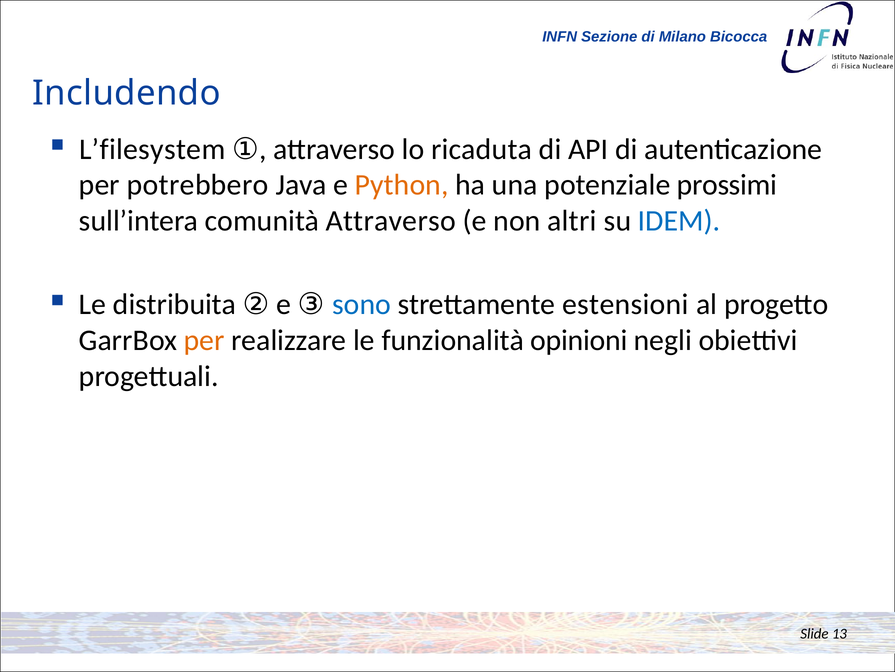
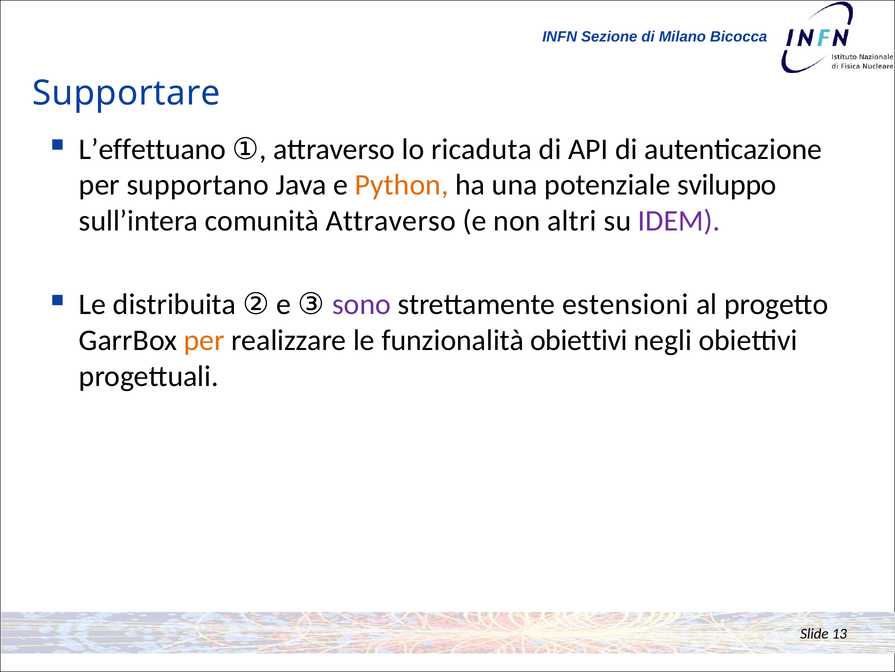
Includendo: Includendo -> Supportare (126, 93)
L’filesystem: L’filesystem -> L’effettuano (152, 149)
potrebbero: potrebbero -> supportano (198, 185)
prossimi: prossimi -> sviluppo (727, 185)
IDEM colour: blue -> purple (679, 221)
sono colour: blue -> purple (362, 304)
funzionalità opinioni: opinioni -> obiettivi (579, 340)
